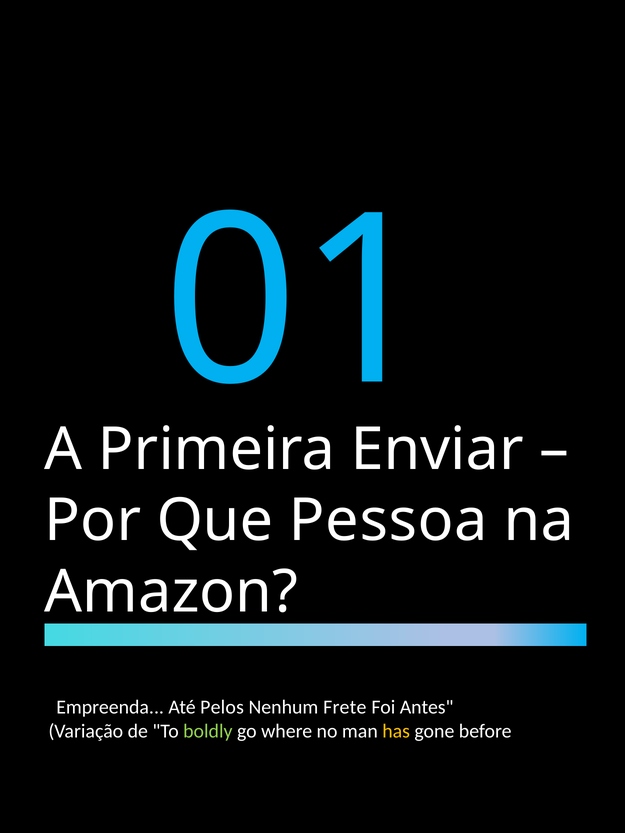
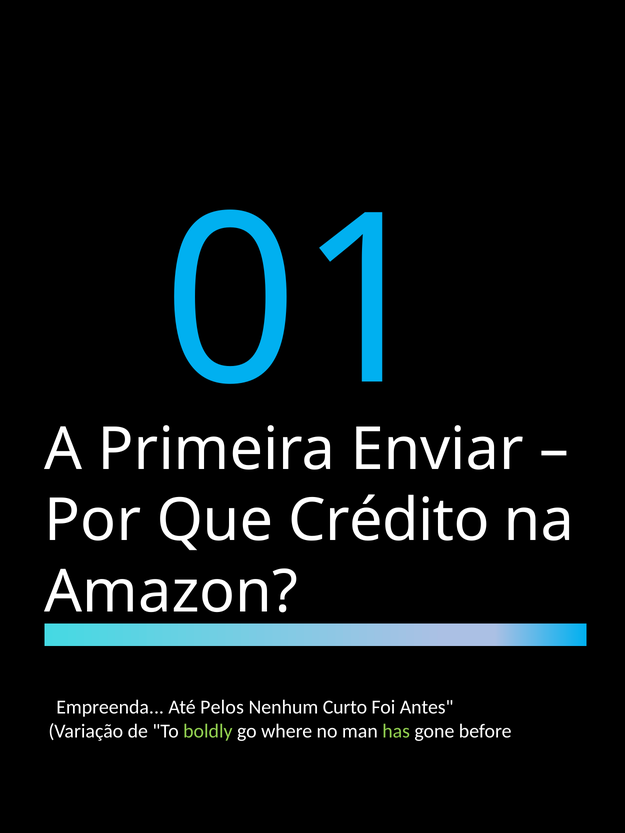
Pessoa: Pessoa -> Crédito (389, 521)
Frete: Frete -> Curto (345, 708)
has colour: yellow -> light green (396, 731)
